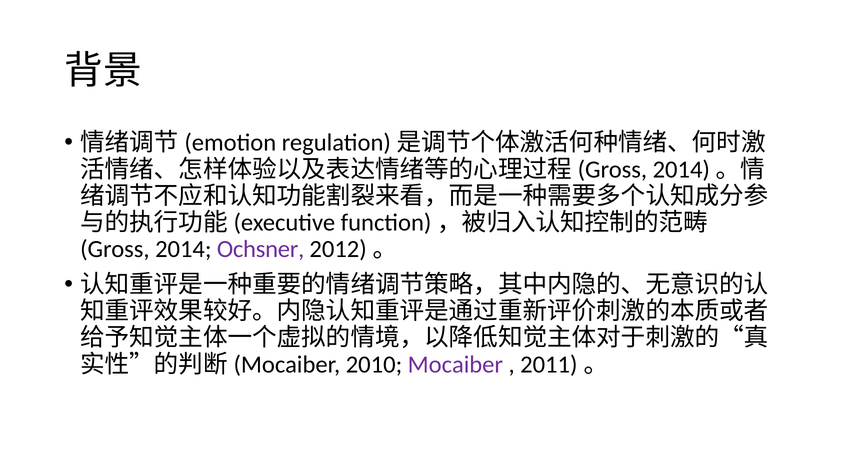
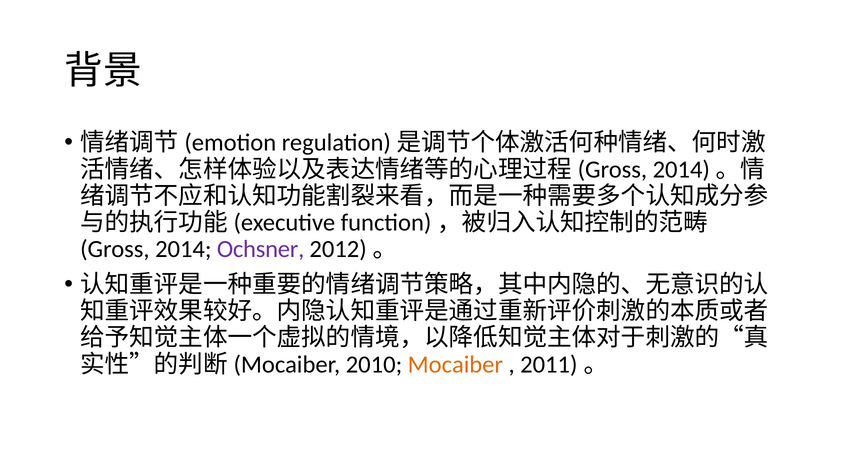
Mocaiber colour: purple -> orange (455, 364)
